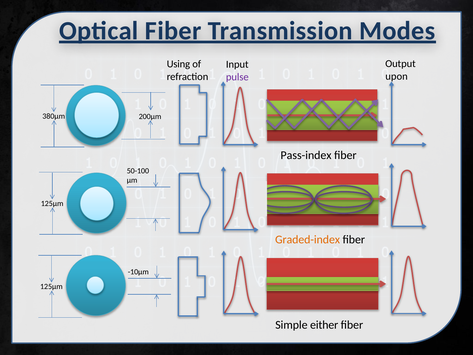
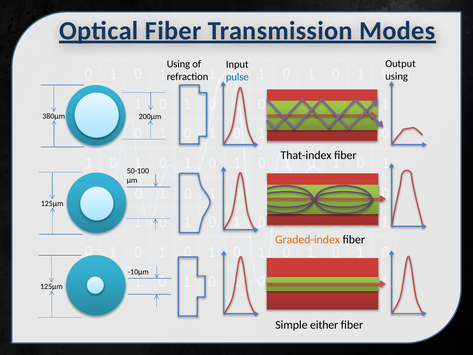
upon: upon -> using (397, 76)
pulse colour: purple -> blue (237, 77)
Pass-index: Pass-index -> That-index (306, 155)
